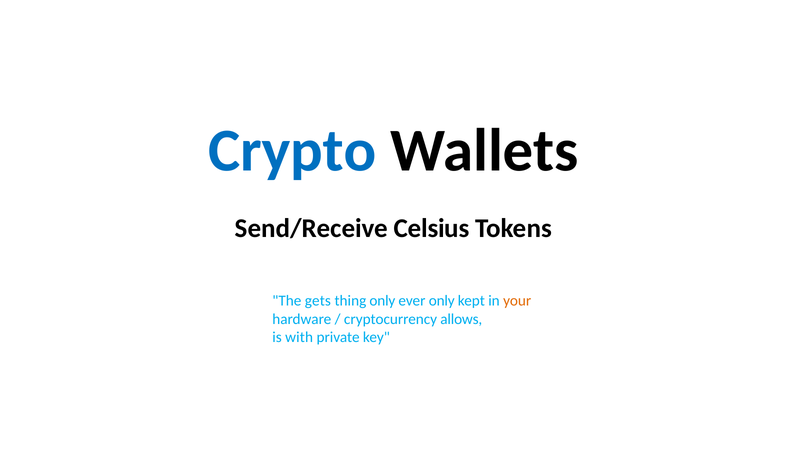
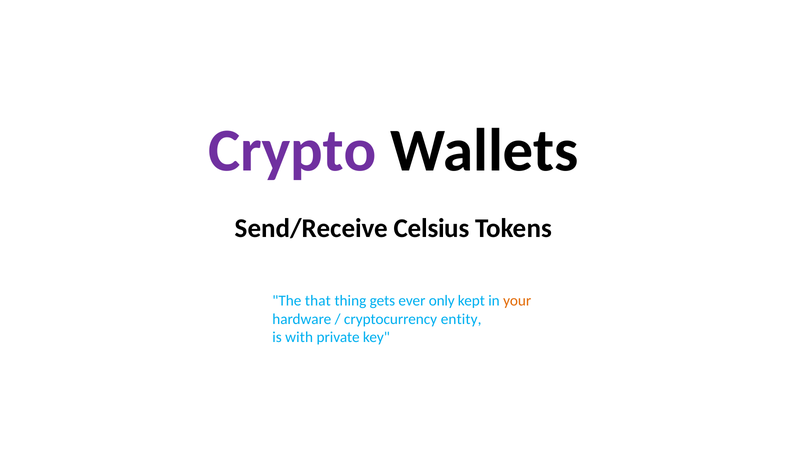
Crypto colour: blue -> purple (292, 151)
gets: gets -> that (318, 301)
thing only: only -> gets (382, 301)
allows: allows -> entity (461, 319)
